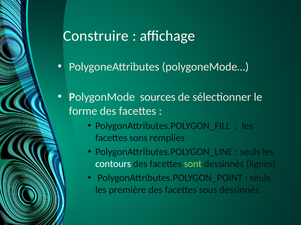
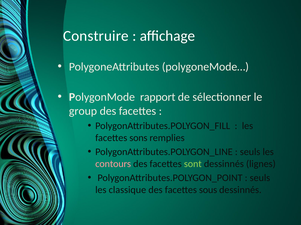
sources: sources -> rapport (158, 97)
forme: forme -> group (83, 111)
contours colour: white -> pink (113, 164)
première: première -> classique (127, 190)
